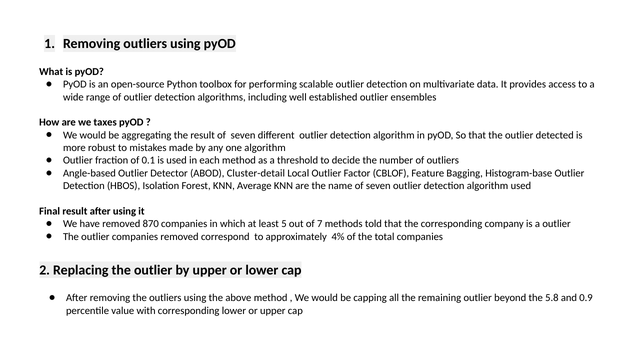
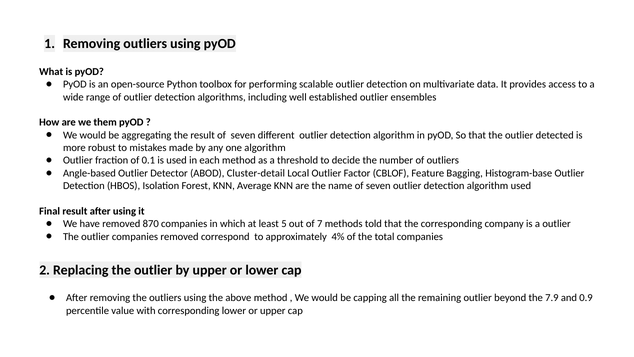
taxes: taxes -> them (105, 122)
5.8: 5.8 -> 7.9 (552, 298)
